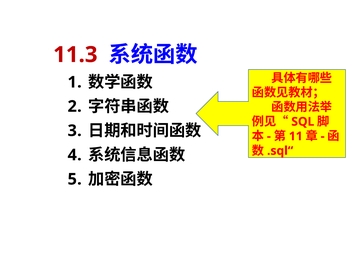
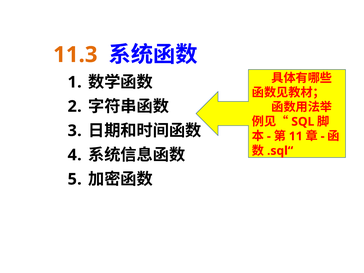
11.3 colour: red -> orange (75, 55)
